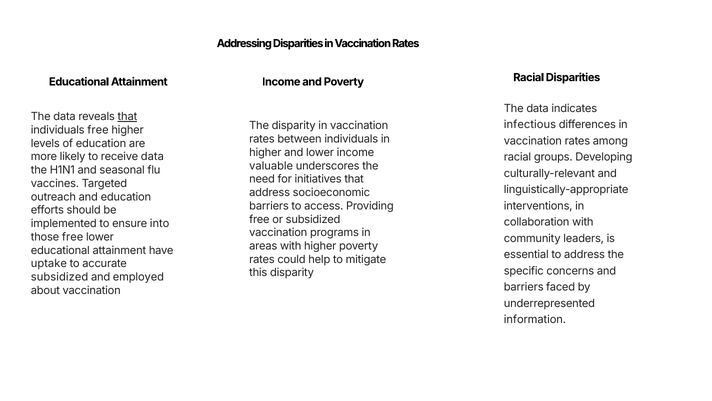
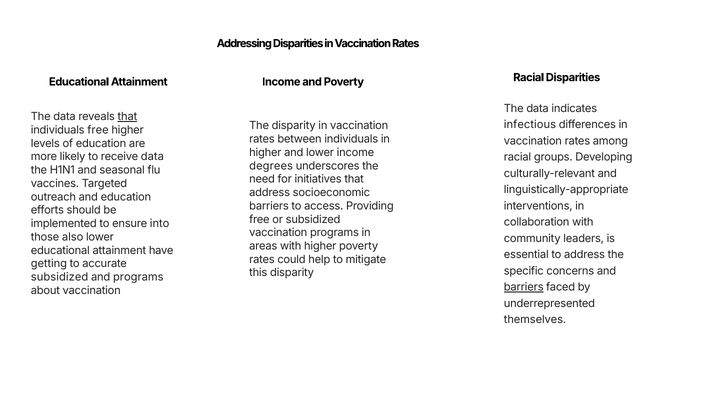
valuable: valuable -> degrees (271, 166)
those free: free -> also (73, 237)
uptake: uptake -> getting (49, 263)
and employed: employed -> programs (138, 277)
barriers underline: none -> present (524, 287)
information: information -> themselves (535, 319)
